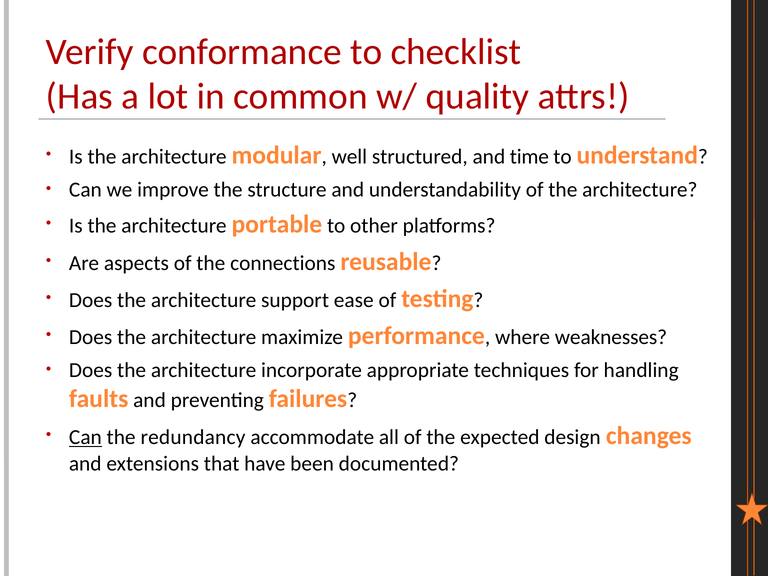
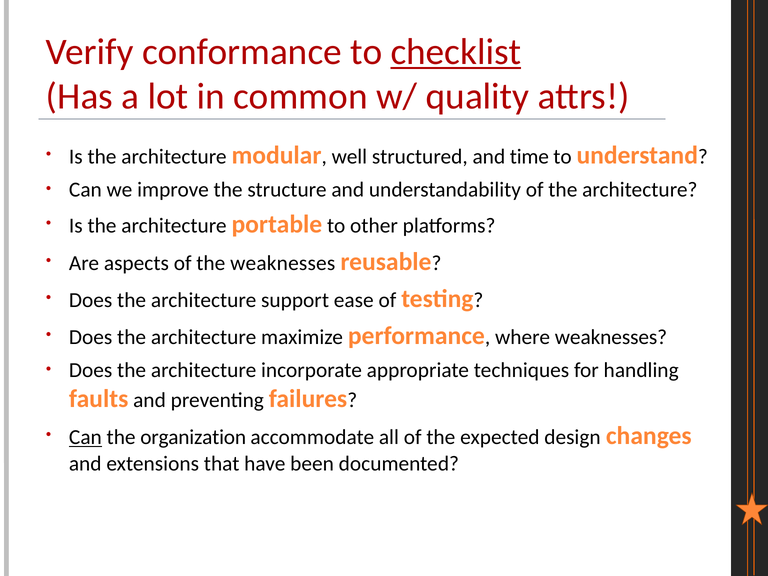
checklist underline: none -> present (456, 52)
the connections: connections -> weaknesses (283, 263)
redundancy: redundancy -> organization (193, 437)
